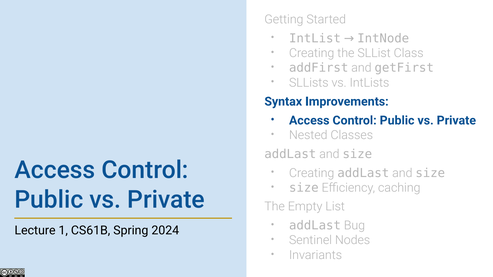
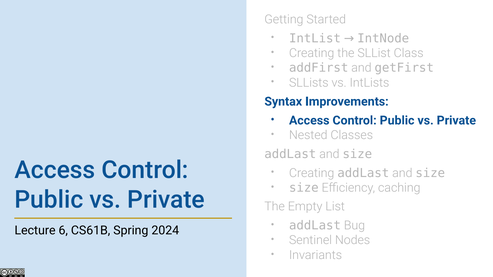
1: 1 -> 6 (63, 231)
